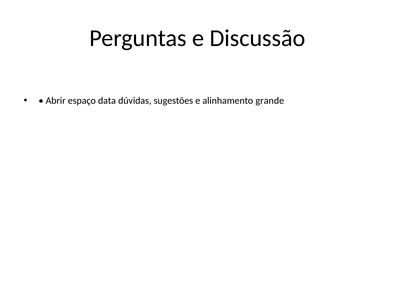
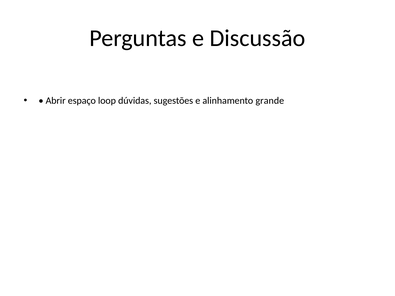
data: data -> loop (107, 101)
